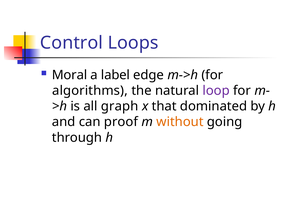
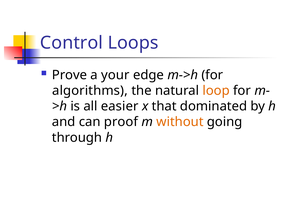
Moral: Moral -> Prove (69, 75)
label: label -> your (115, 75)
loop colour: purple -> orange (216, 91)
graph: graph -> easier (120, 106)
